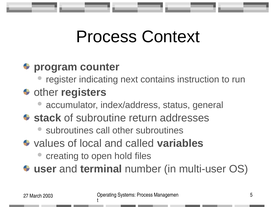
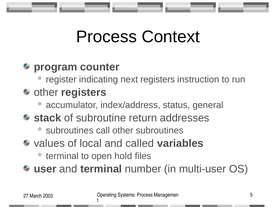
next contains: contains -> registers (158, 80)
creating: creating -> terminal (62, 156)
